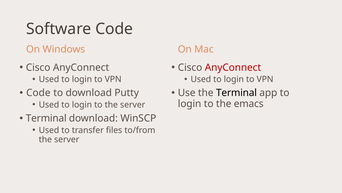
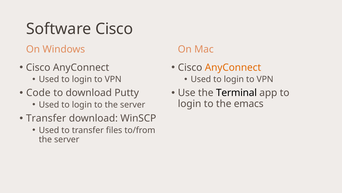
Software Code: Code -> Cisco (114, 29)
AnyConnect colour: red -> orange (233, 67)
Terminal: Terminal -> Transfer (46, 118)
